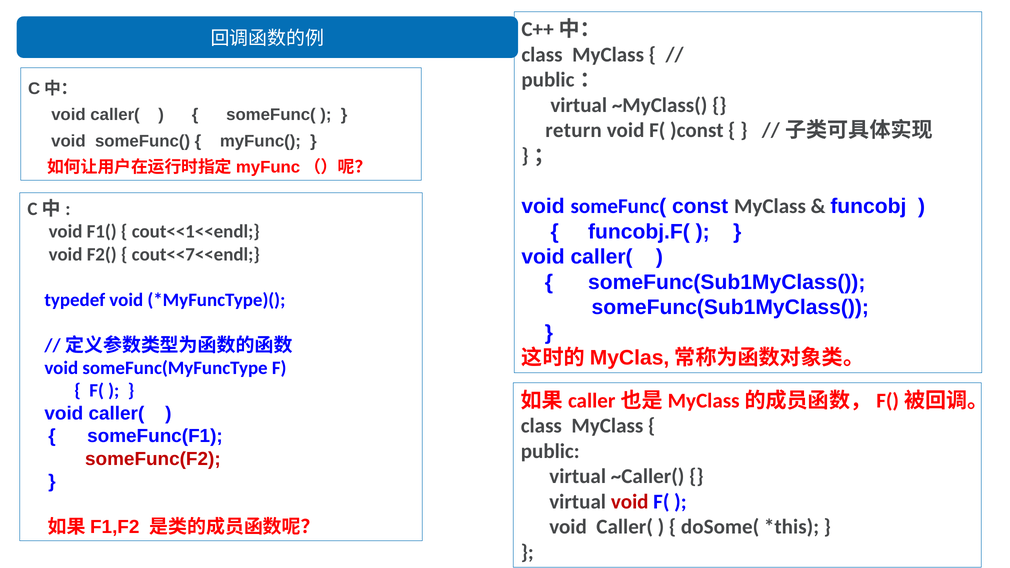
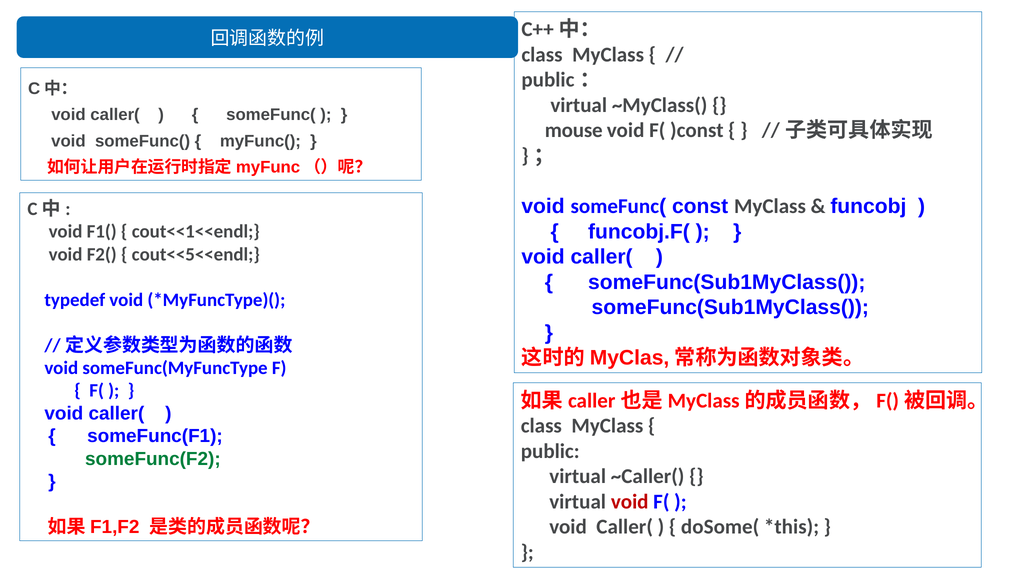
return: return -> mouse (574, 131)
cout<<7<<endl: cout<<7<<endl -> cout<<5<<endl (196, 254)
someFunc(F2 colour: red -> green (153, 459)
